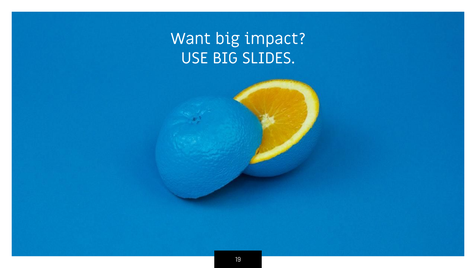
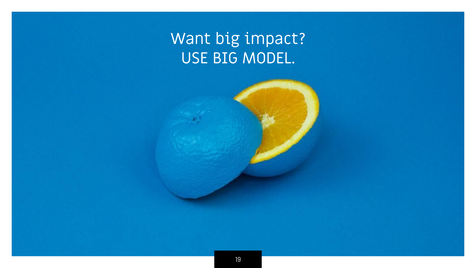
SLIDES: SLIDES -> MODEL (269, 58)
